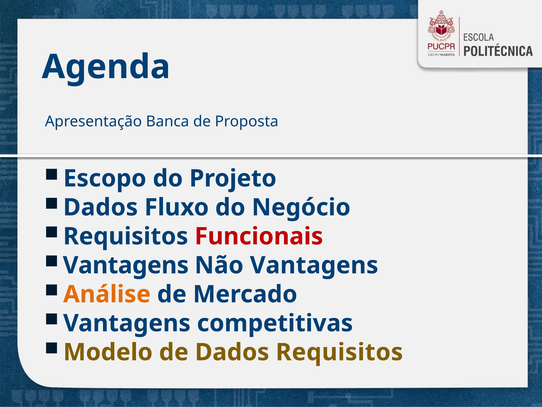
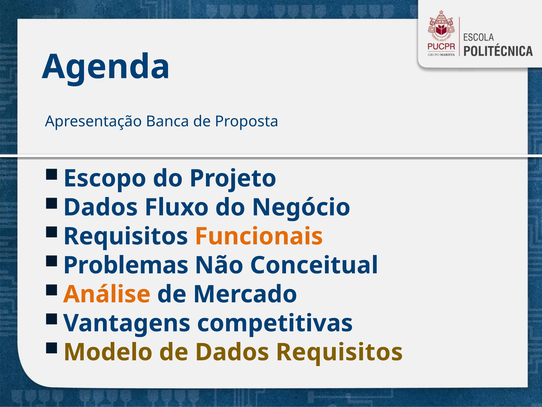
Funcionais colour: red -> orange (259, 236)
Vantagens: Vantagens -> Problemas (126, 265)
Não Vantagens: Vantagens -> Conceitual (314, 265)
